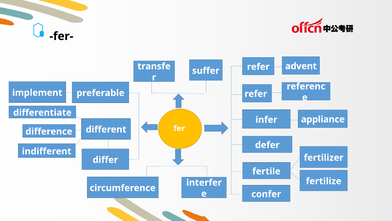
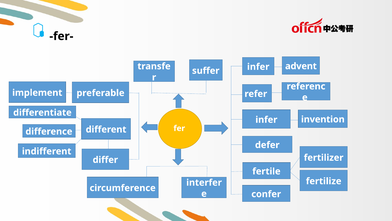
refer: refer -> infer (258, 67)
appliance: appliance -> invention (323, 119)
